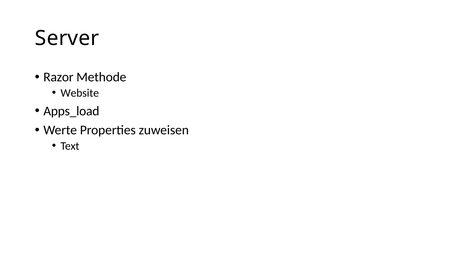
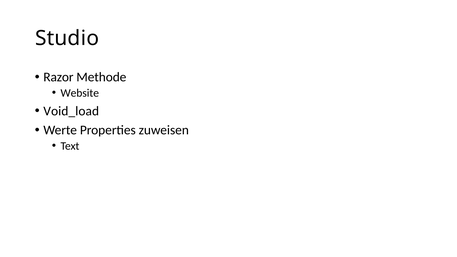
Server: Server -> Studio (67, 38)
Apps_load: Apps_load -> Void_load (71, 111)
